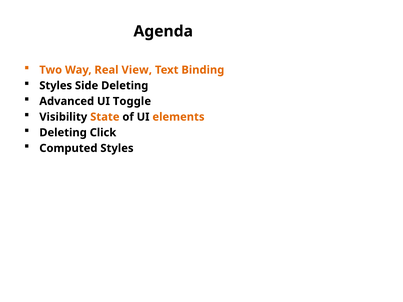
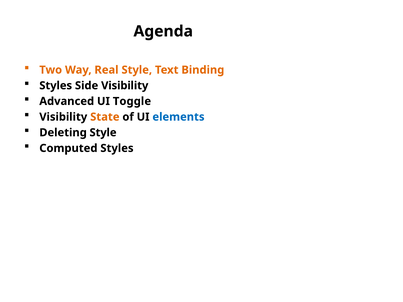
Real View: View -> Style (137, 70)
Side Deleting: Deleting -> Visibility (125, 86)
elements colour: orange -> blue (178, 117)
Deleting Click: Click -> Style (103, 133)
